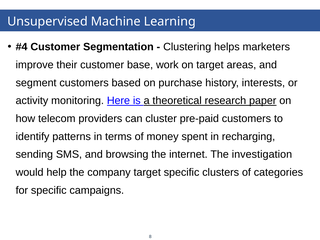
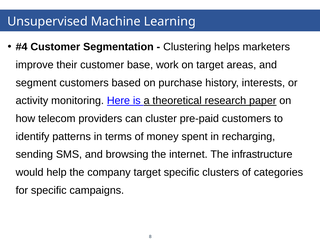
investigation: investigation -> infrastructure (262, 154)
